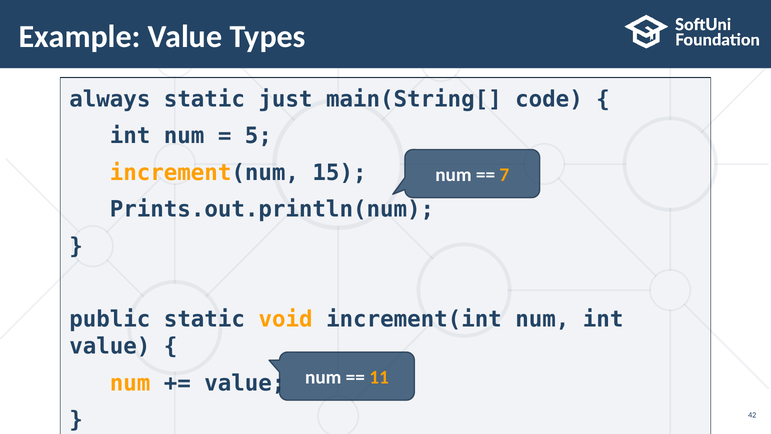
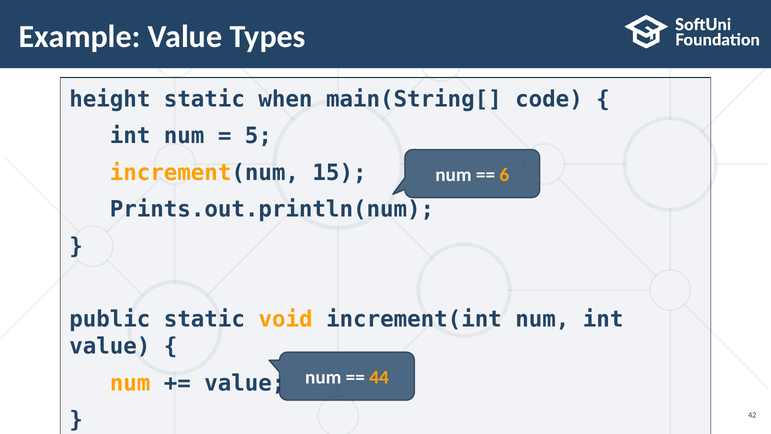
always: always -> height (110, 99)
just: just -> when (285, 99)
7: 7 -> 6 (504, 175)
11: 11 -> 44 (379, 377)
